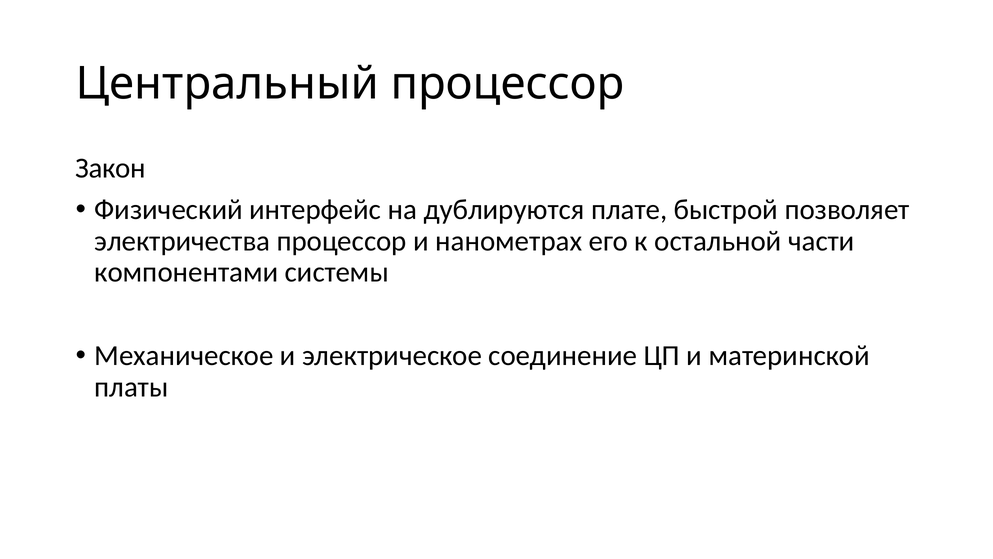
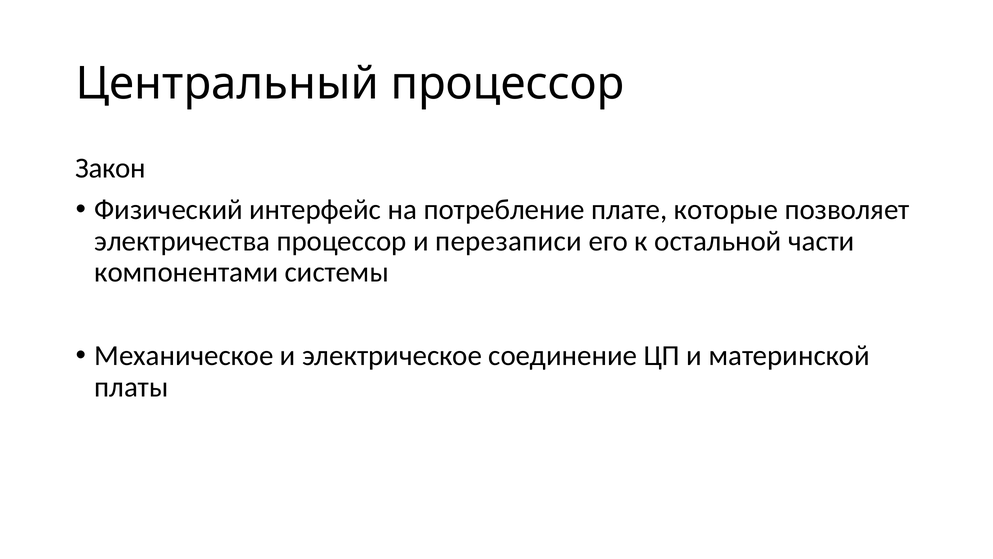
дублируются: дублируются -> потребление (504, 210)
быстрой: быстрой -> которые (726, 210)
нанометрах: нанометрах -> перезаписи (509, 241)
